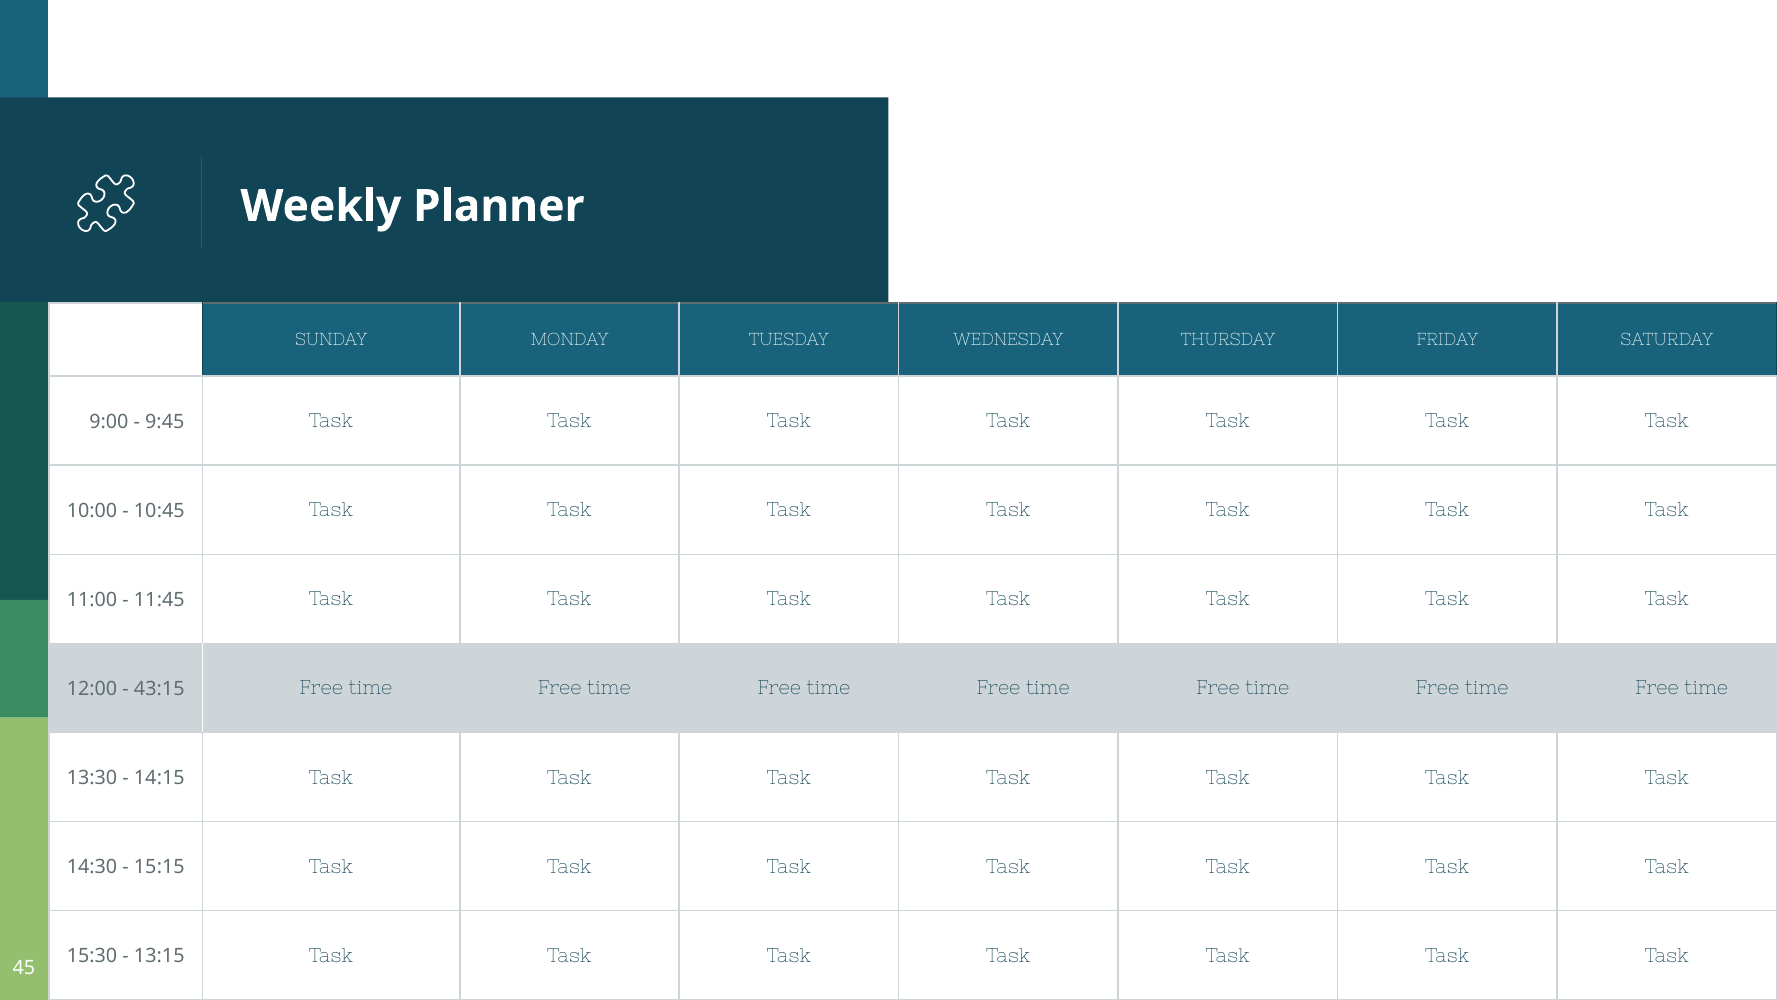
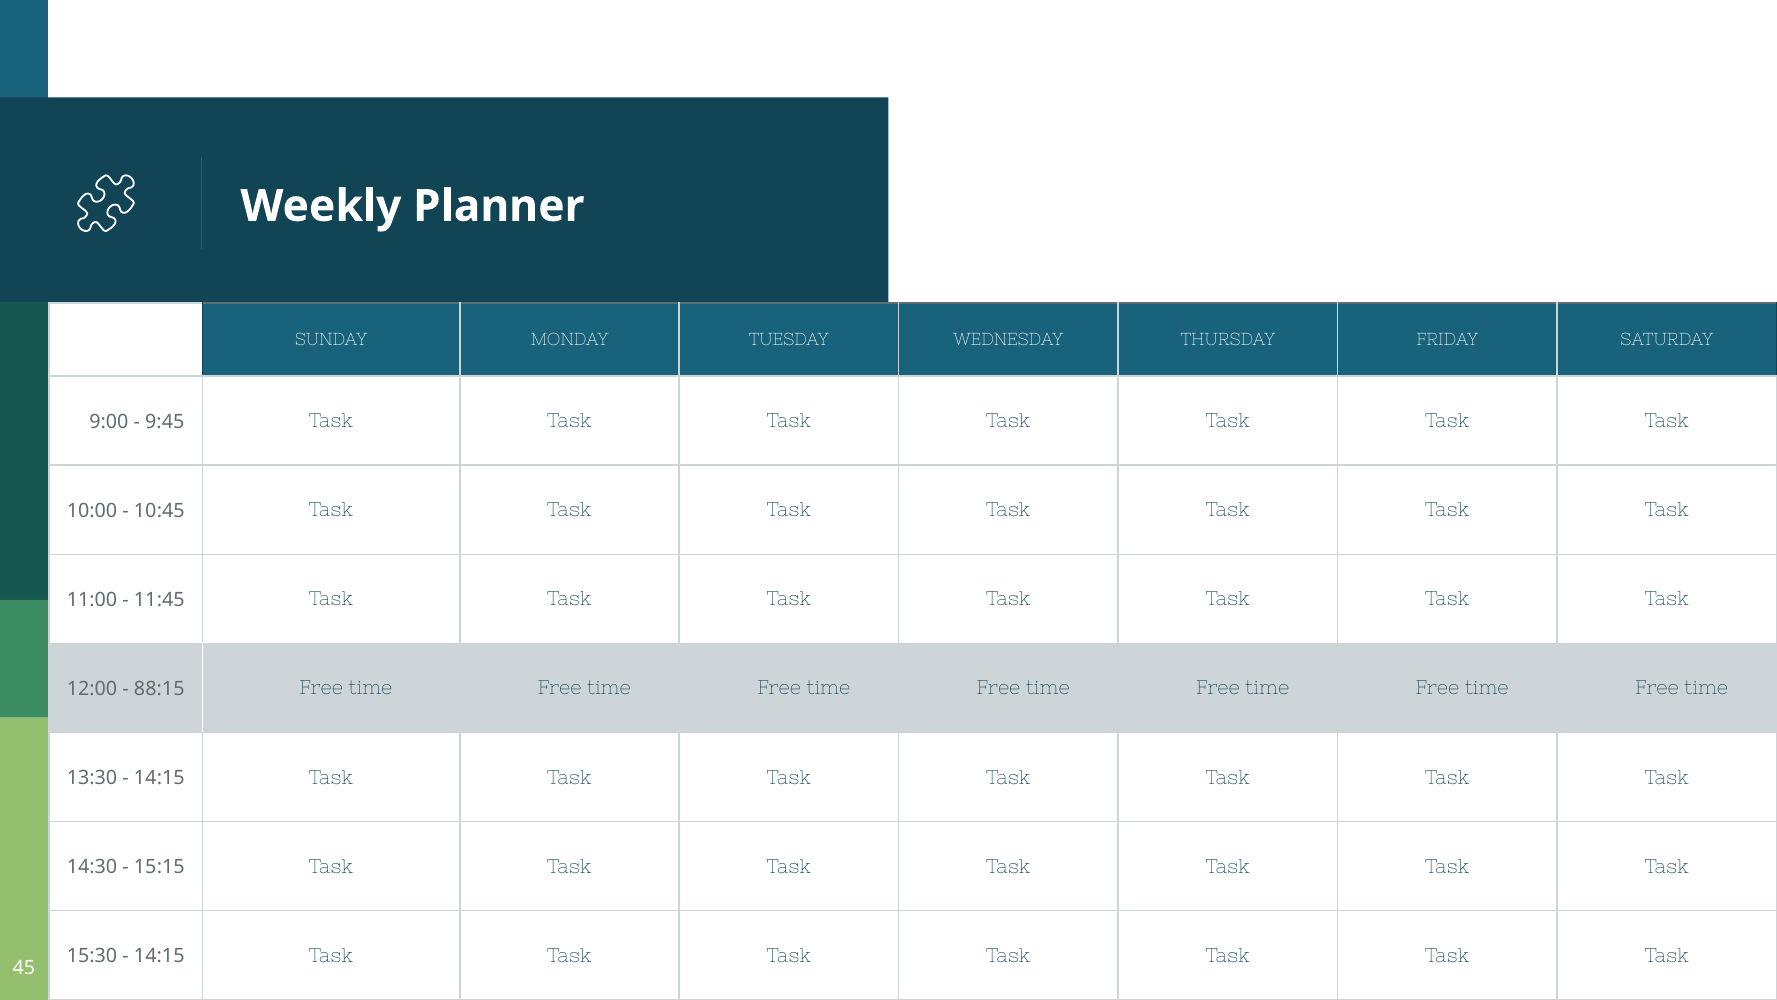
43:15: 43:15 -> 88:15 (159, 689)
13:15: 13:15 -> 14:15 (159, 956)
